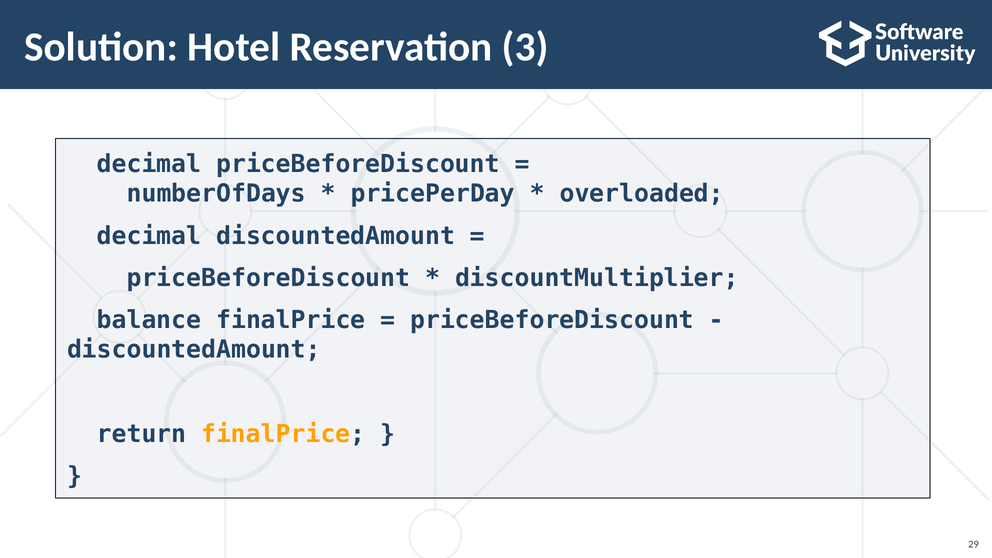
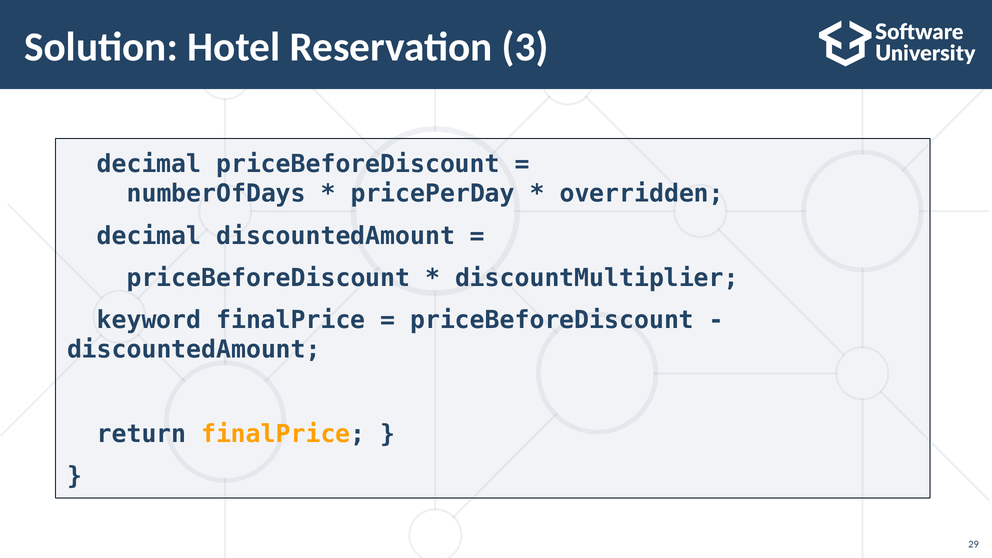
overloaded: overloaded -> overridden (642, 194)
balance: balance -> keyword (149, 320)
